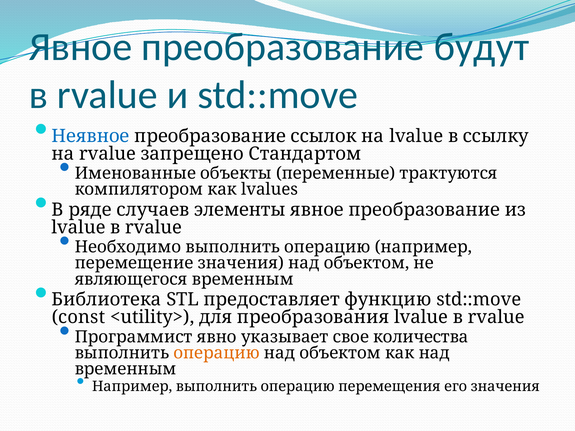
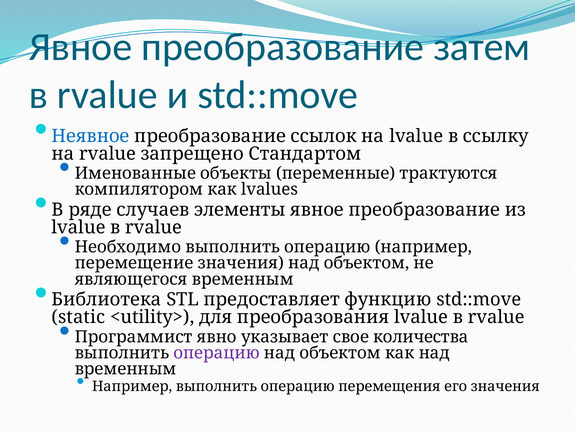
будут: будут -> затем (482, 47)
const: const -> static (78, 317)
операцию colour: orange -> purple (217, 353)
